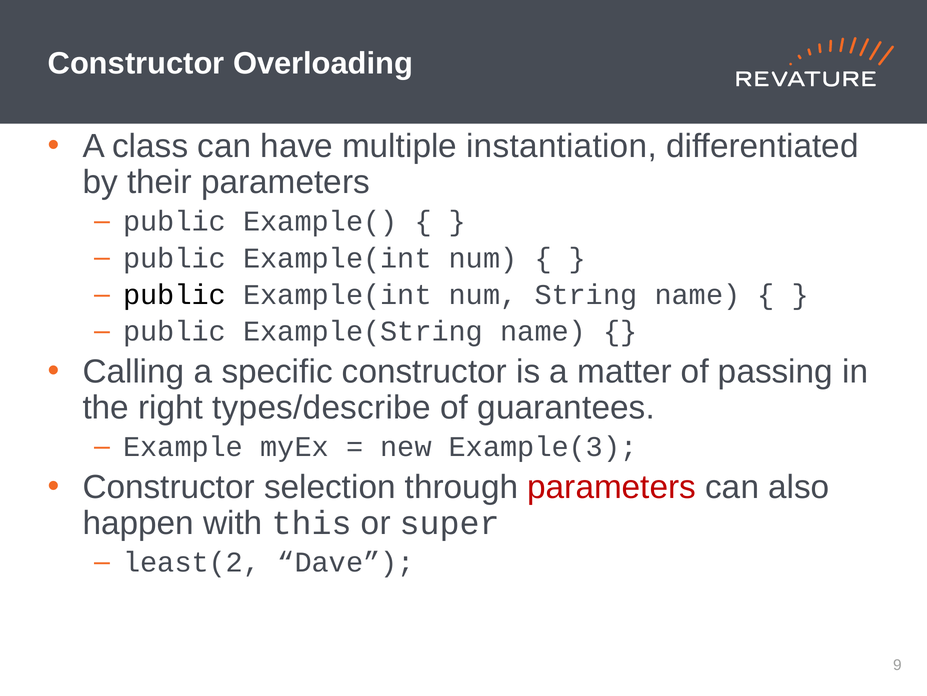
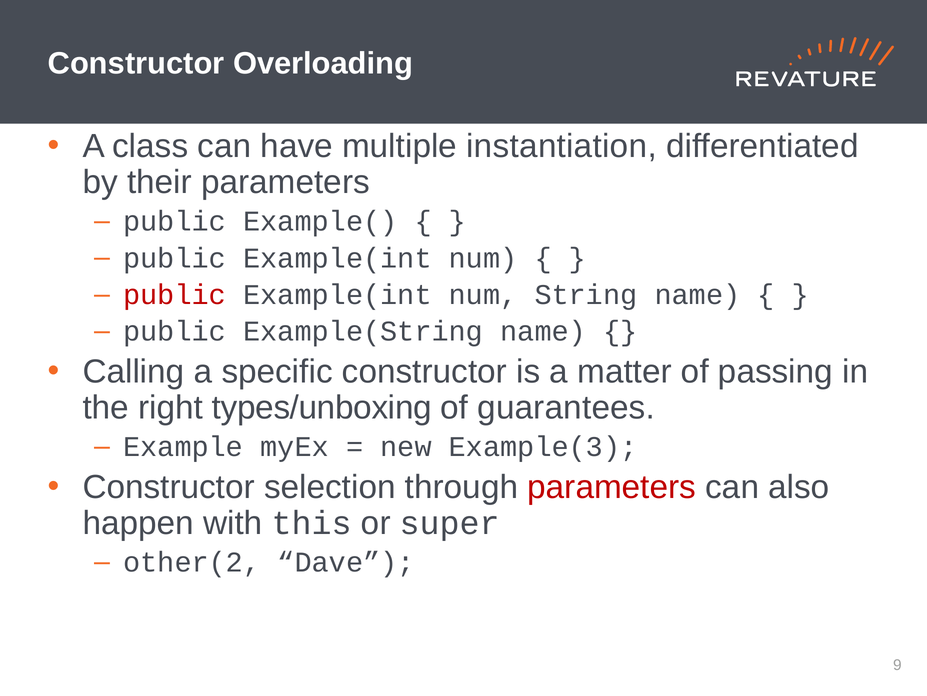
public colour: black -> red (175, 295)
types/describe: types/describe -> types/unboxing (322, 407)
least(2: least(2 -> other(2 (192, 562)
